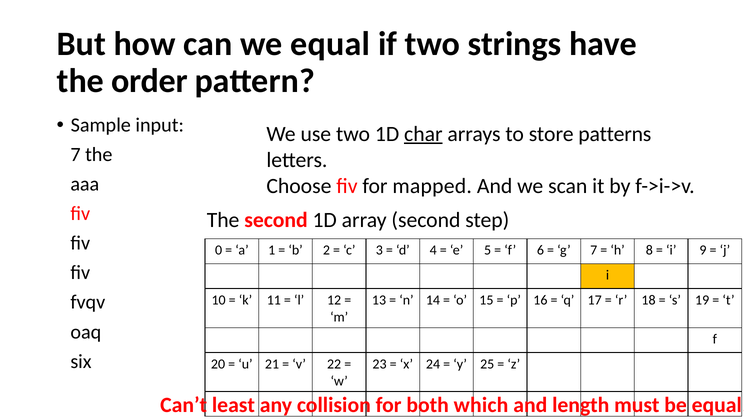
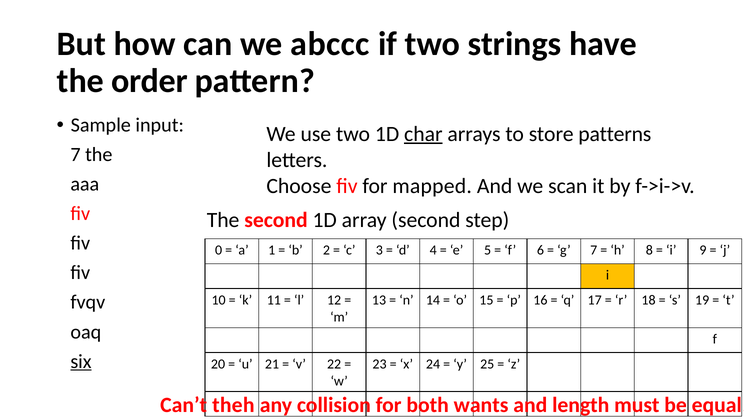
we equal: equal -> abccc (330, 44)
six underline: none -> present (81, 361)
least: least -> theh (233, 405)
which: which -> wants (481, 405)
